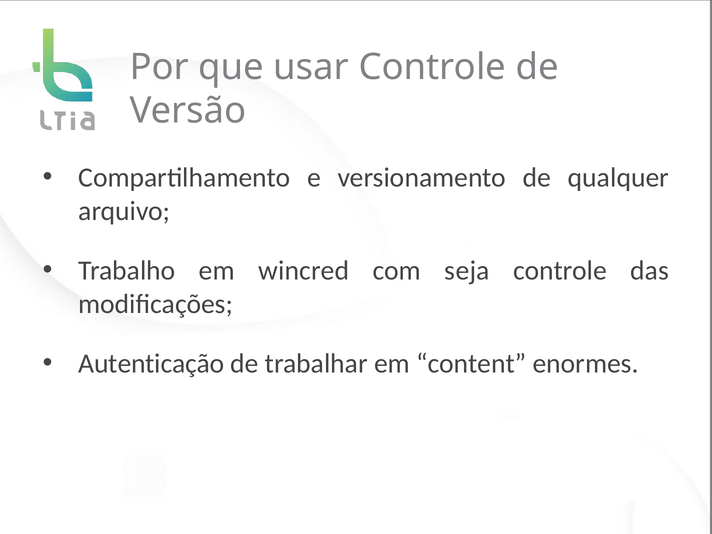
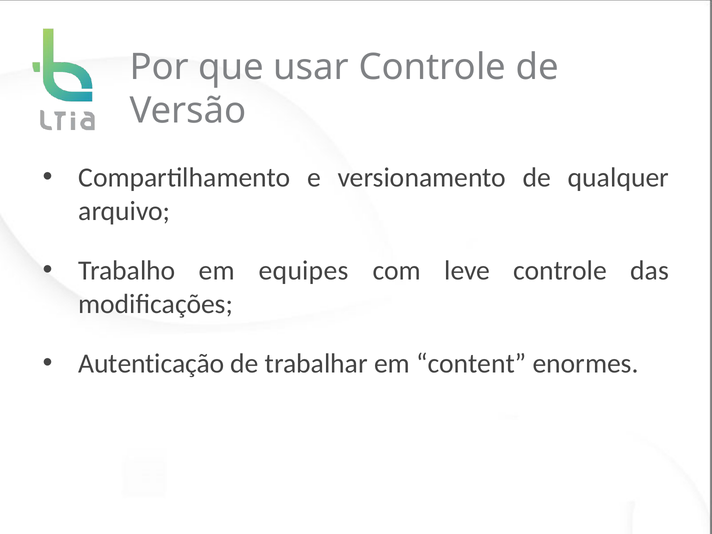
wincred: wincred -> equipes (304, 271)
seja: seja -> leve (467, 271)
